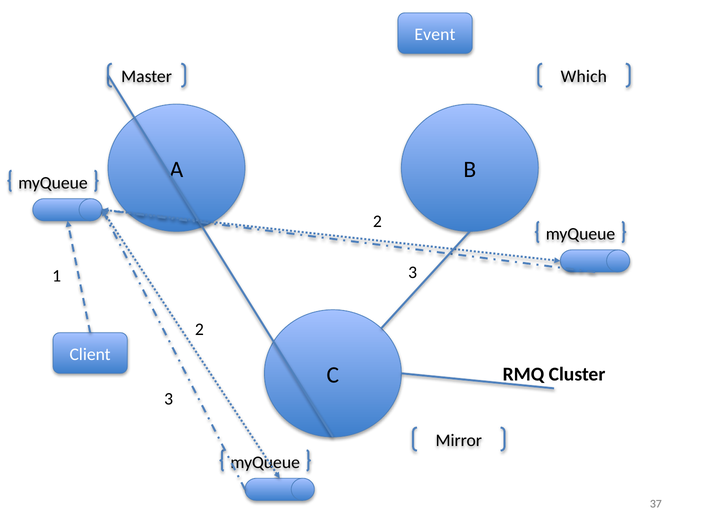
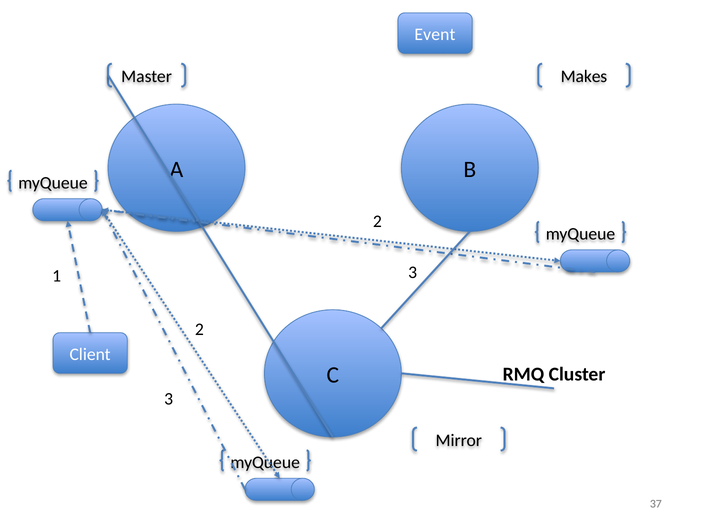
Which: Which -> Makes (584, 76)
